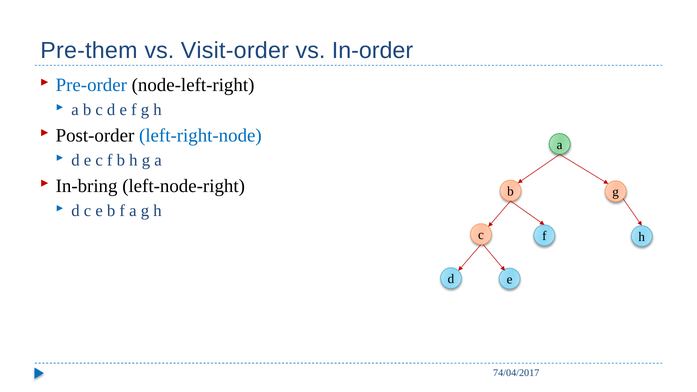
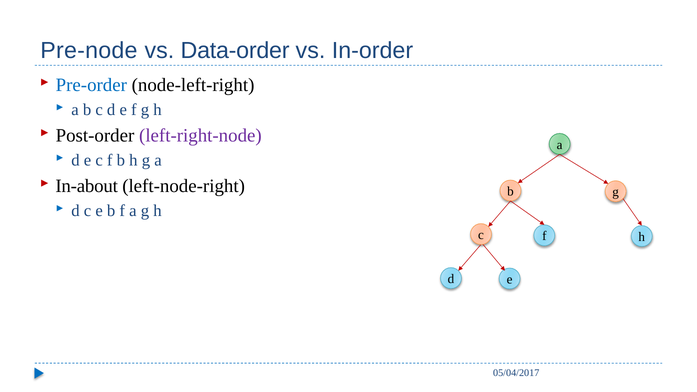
Pre-them: Pre-them -> Pre-node (89, 50)
Visit-order: Visit-order -> Data-order (235, 50)
left-right-node colour: blue -> purple (200, 136)
In-bring: In-bring -> In-about (87, 186)
74/04/2017: 74/04/2017 -> 05/04/2017 (516, 373)
